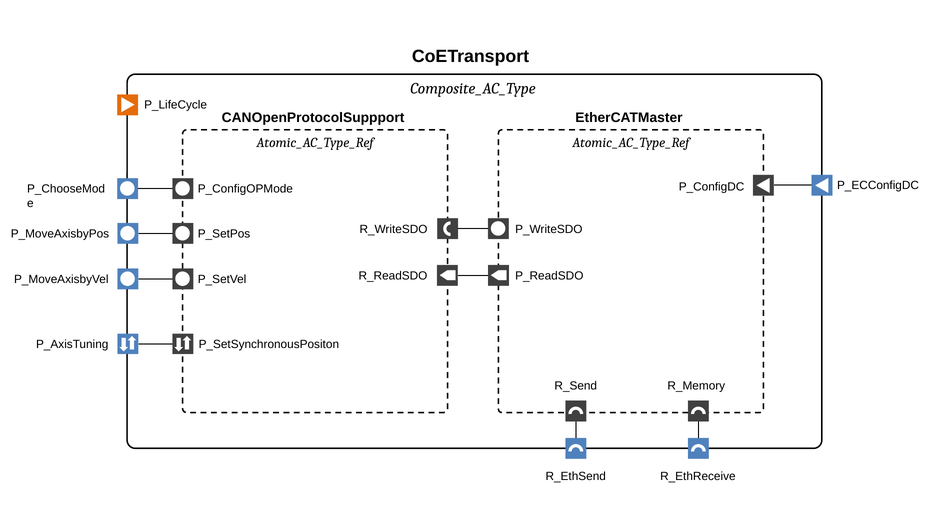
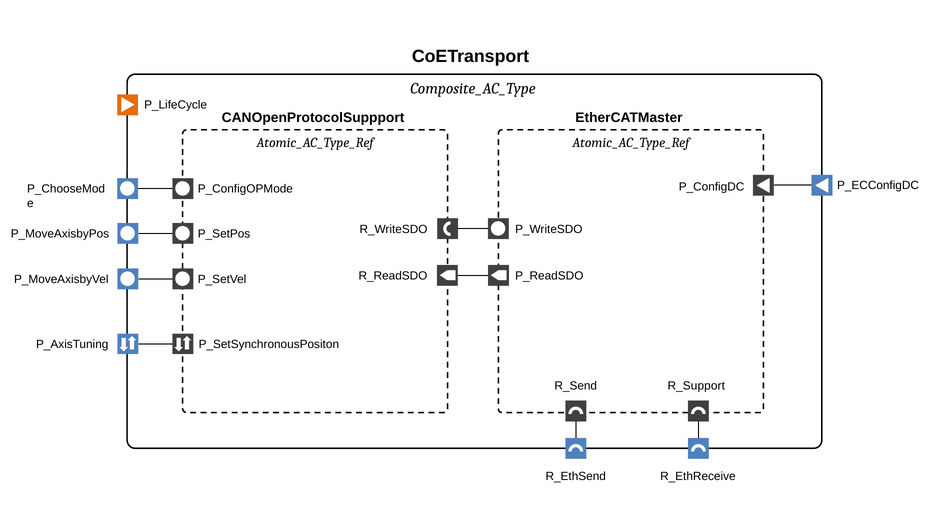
R_Memory: R_Memory -> R_Support (696, 386)
